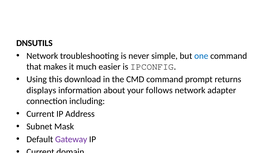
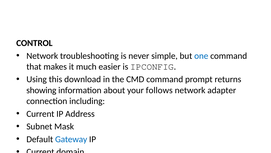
DNSUTILS: DNSUTILS -> CONTROL (34, 43)
displays: displays -> showing (41, 90)
Gateway colour: purple -> blue (71, 139)
